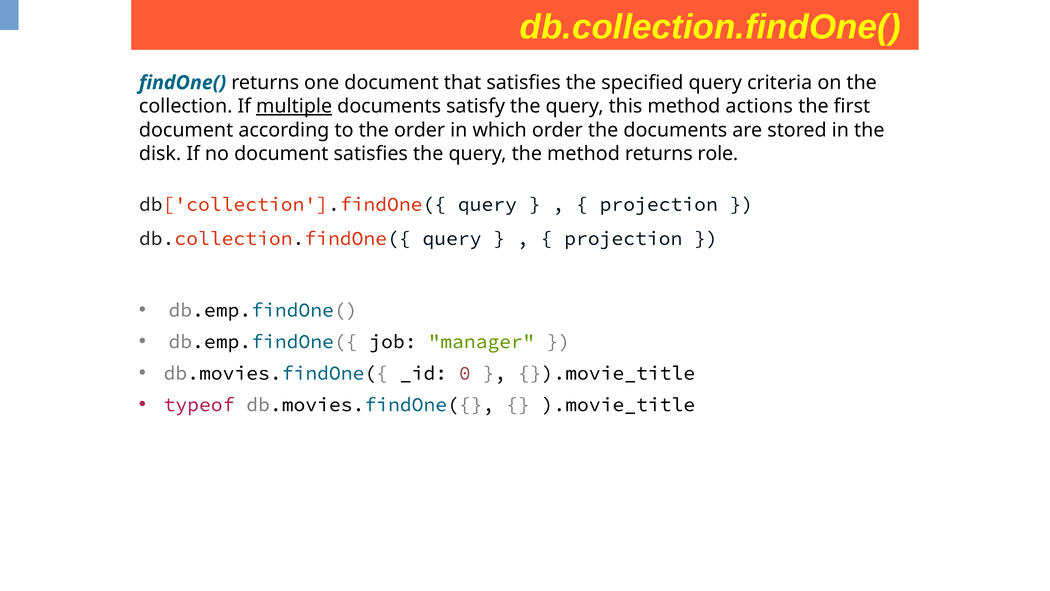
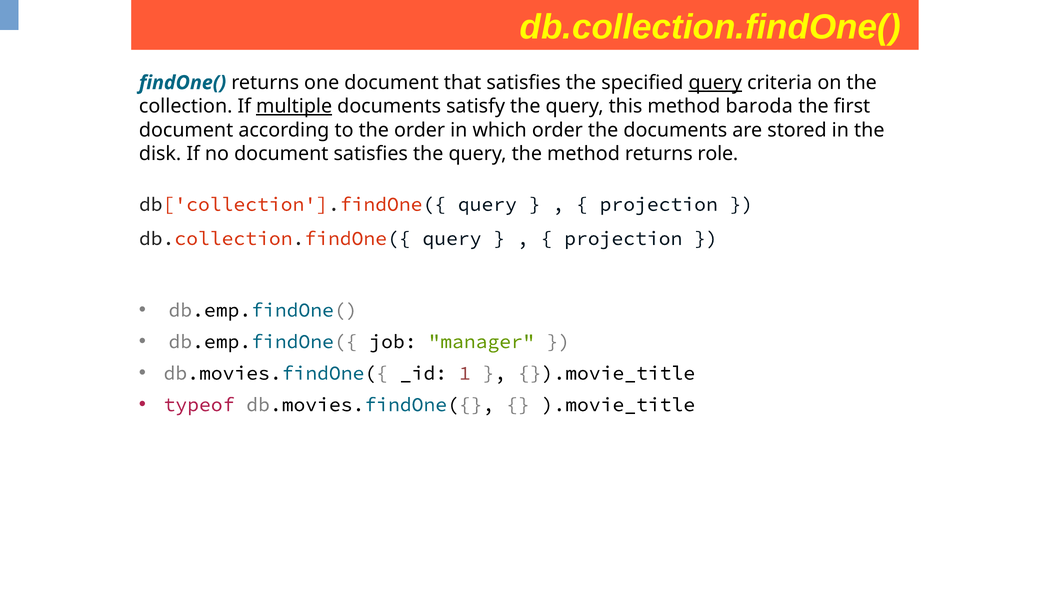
query underline: none -> present (715, 83)
actions: actions -> baroda (759, 106)
0: 0 -> 1 (465, 373)
